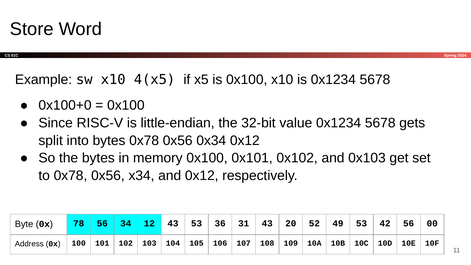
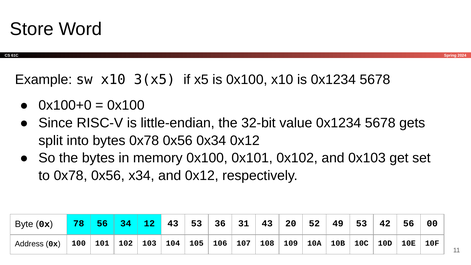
4(x5: 4(x5 -> 3(x5 (155, 79)
